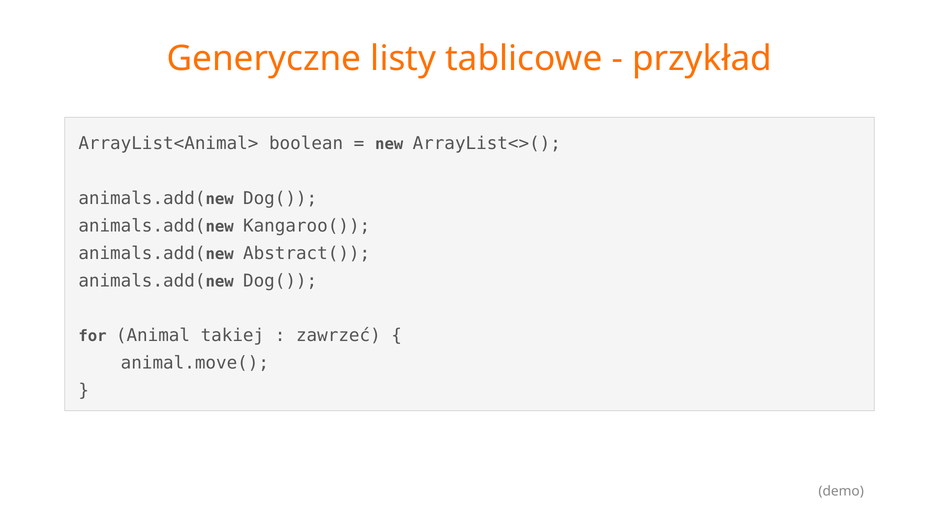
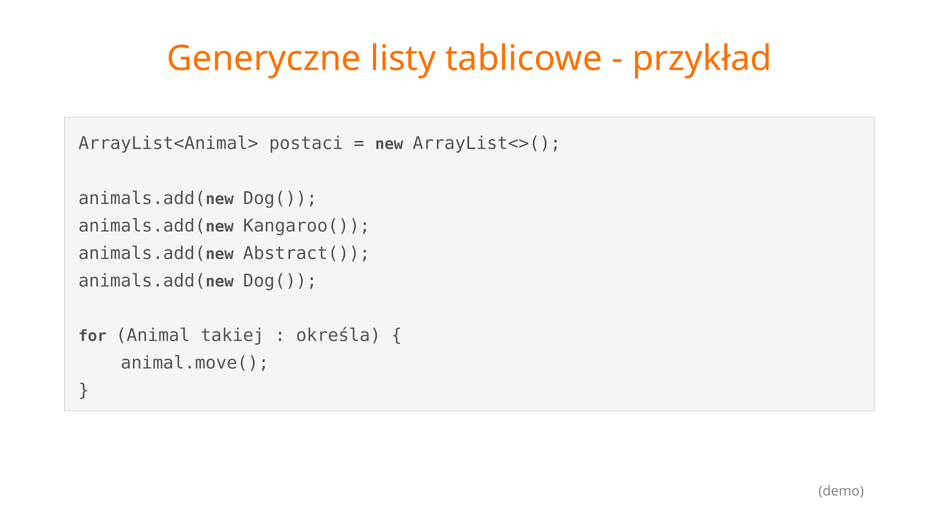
boolean: boolean -> postaci (306, 144)
zawrzeć: zawrzeć -> określa (338, 336)
